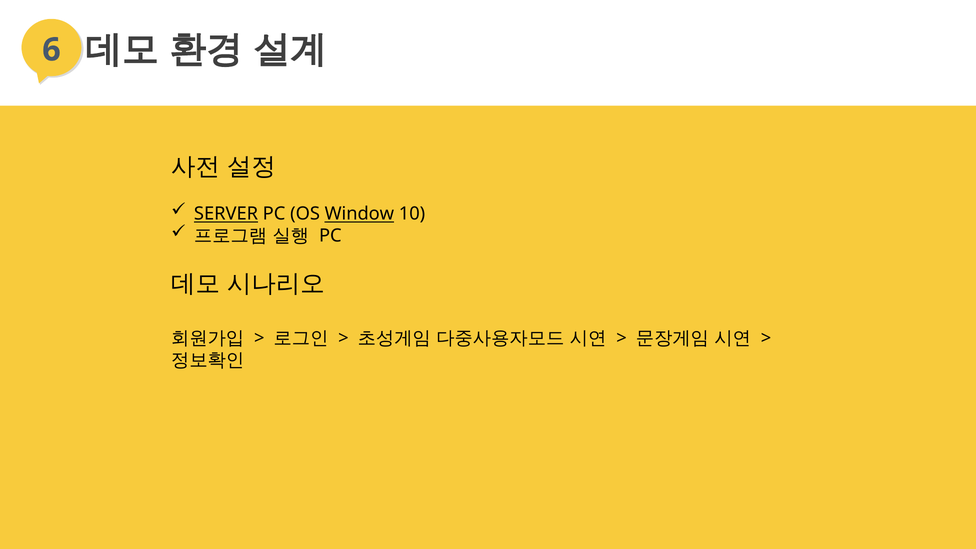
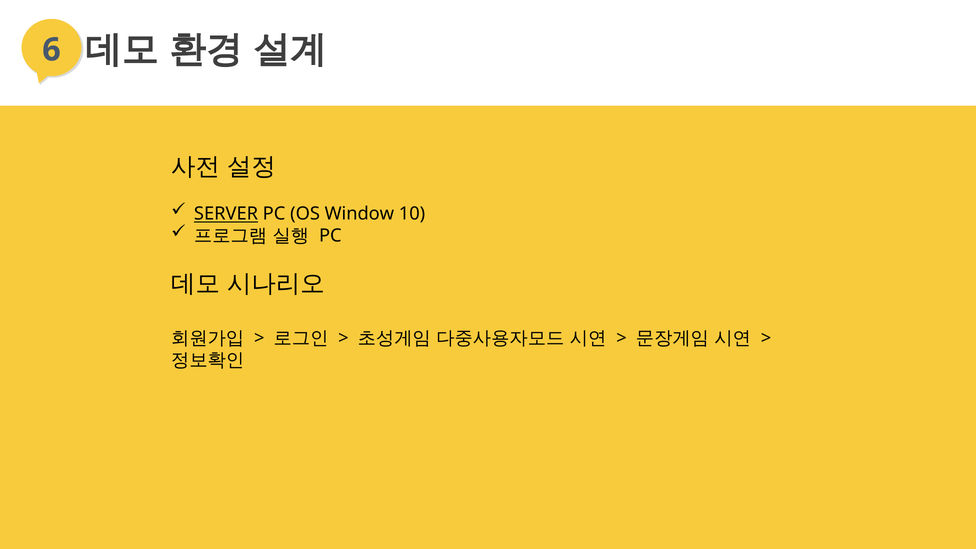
Window underline: present -> none (359, 214)
